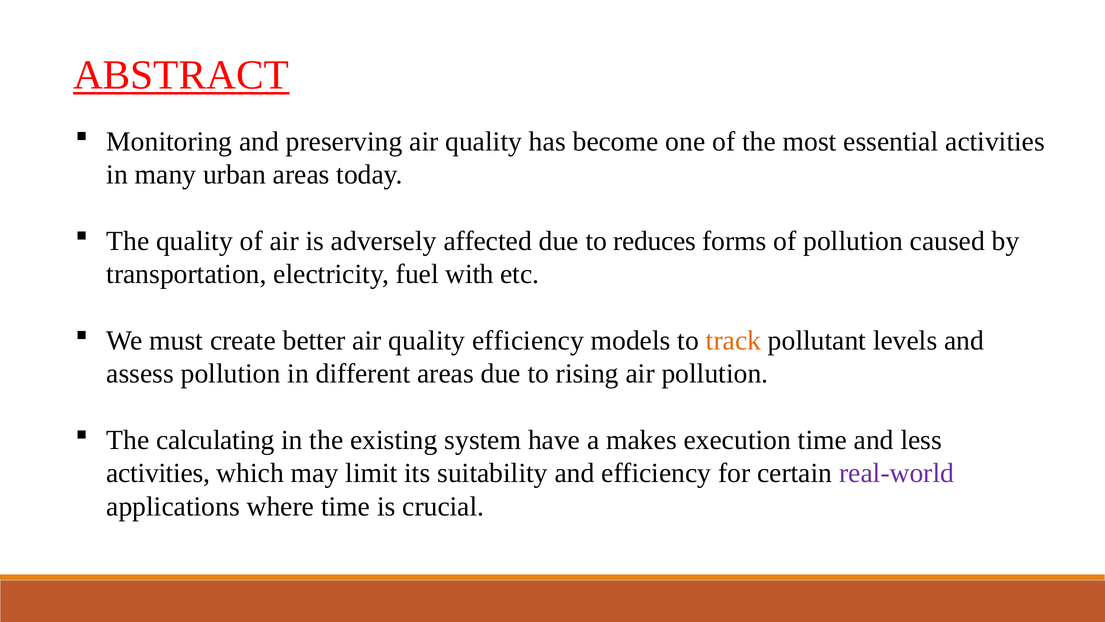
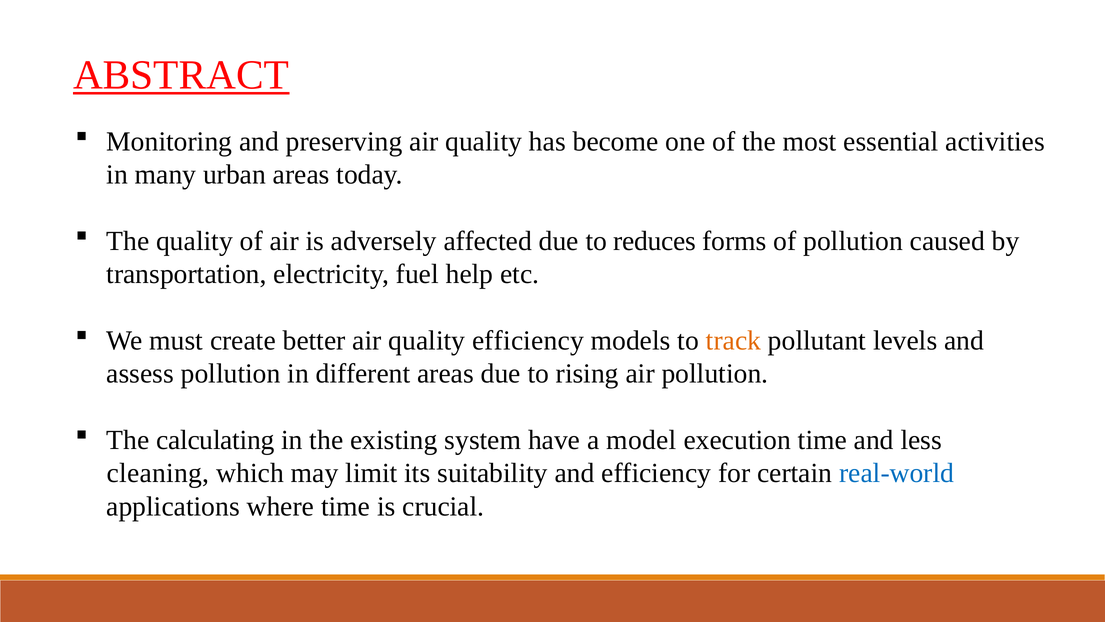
with: with -> help (469, 274)
makes: makes -> model (641, 440)
activities: activities -> cleaning (158, 473)
real-world colour: purple -> blue (897, 473)
